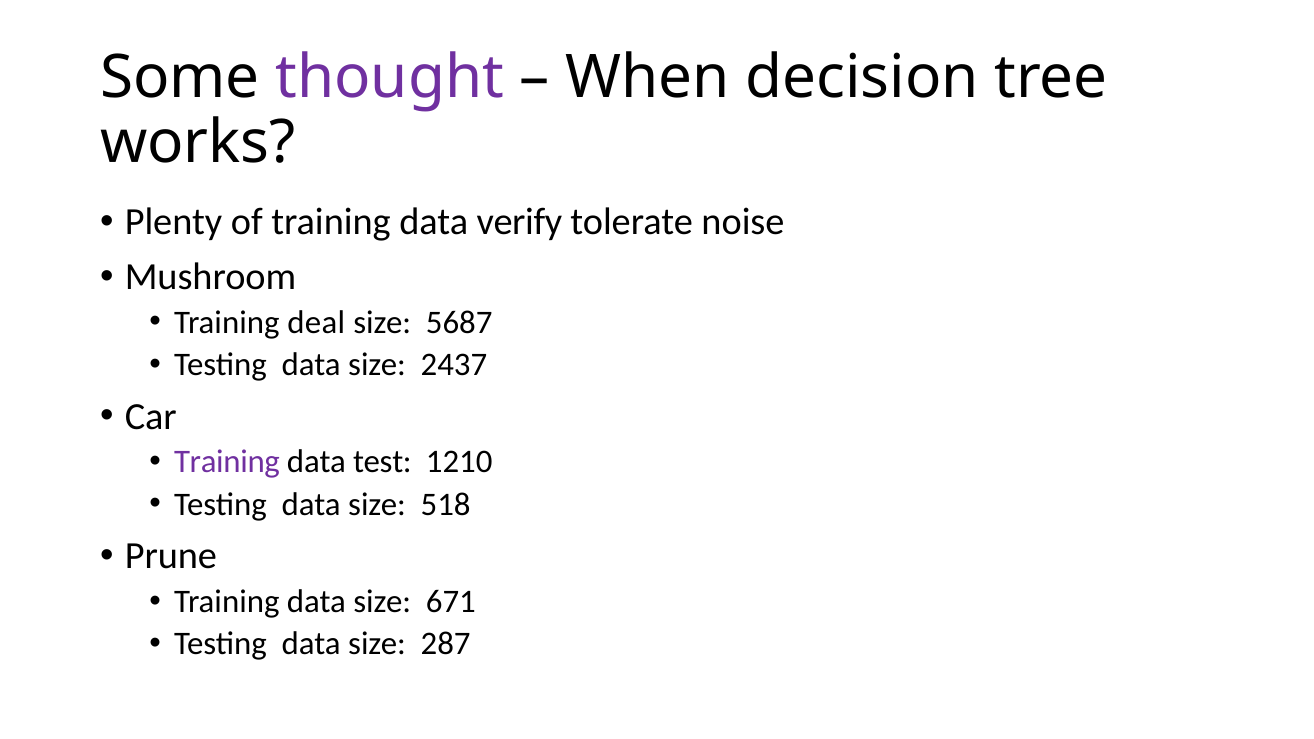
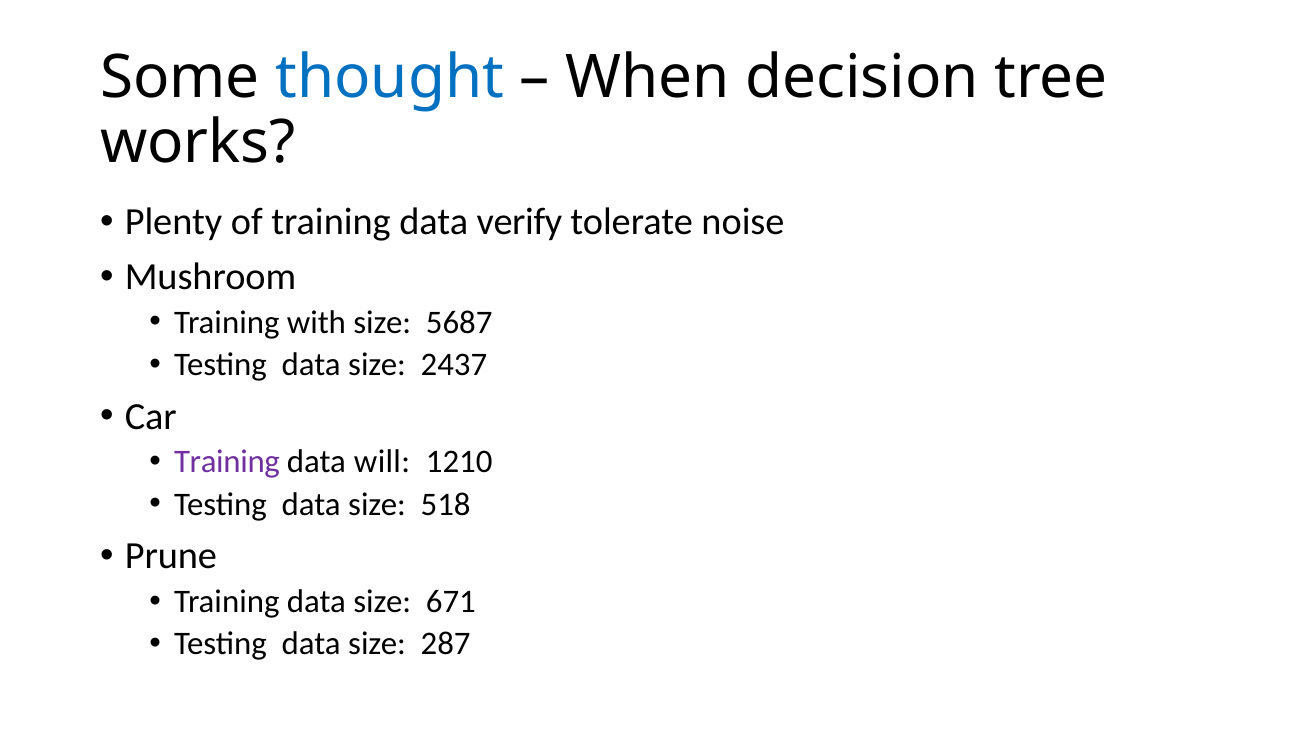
thought colour: purple -> blue (390, 78)
deal: deal -> with (316, 322)
test: test -> will (382, 462)
